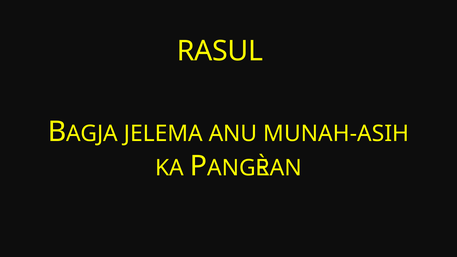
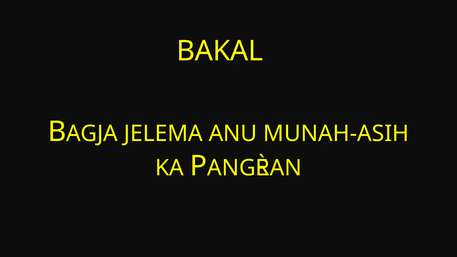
RASUL: RASUL -> BAKAL (220, 51)
